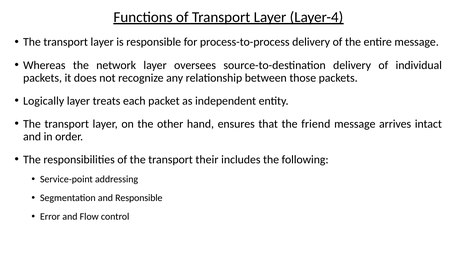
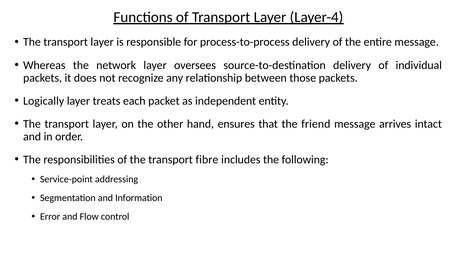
their: their -> fibre (207, 159)
and Responsible: Responsible -> Information (139, 198)
